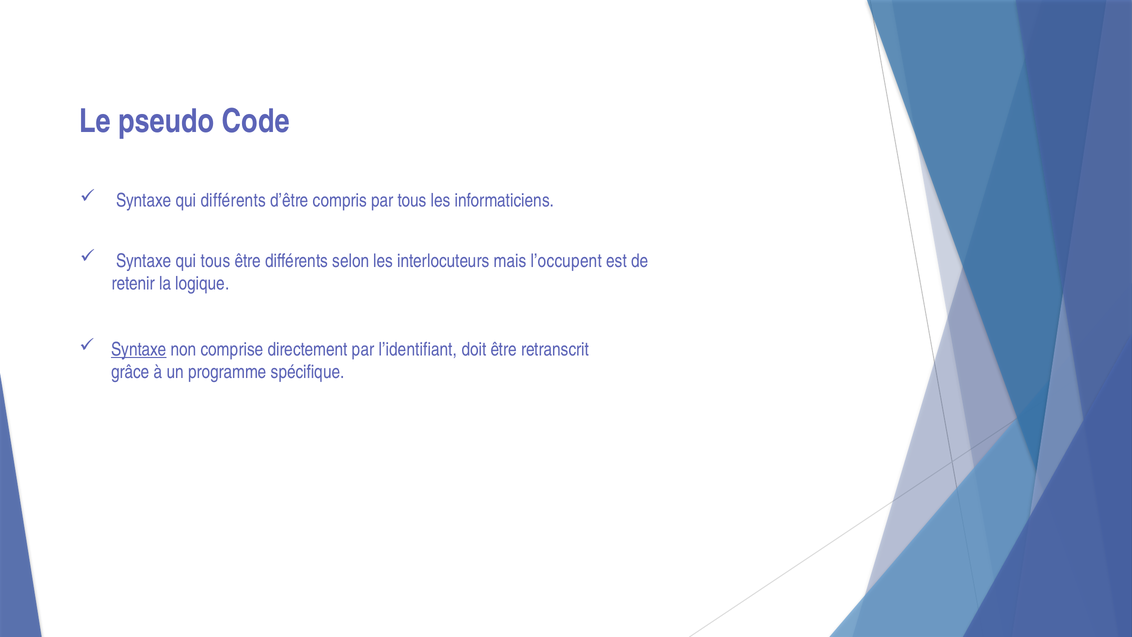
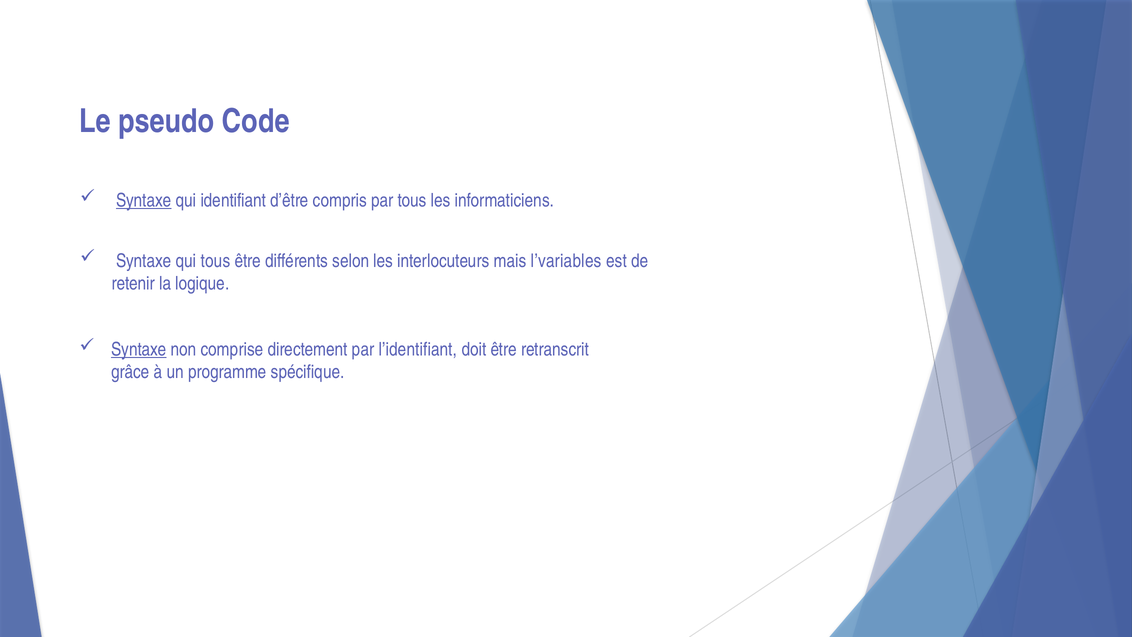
Syntaxe underline: none -> present (144, 200)
qui différents: différents -> identifiant (233, 200)
l’occupent: l’occupent -> l’variables (566, 261)
